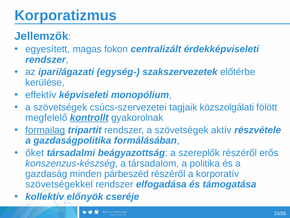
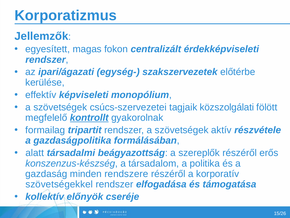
formailag underline: present -> none (45, 130)
őket: őket -> alatt (35, 153)
párbeszéd: párbeszéd -> rendszere (126, 173)
